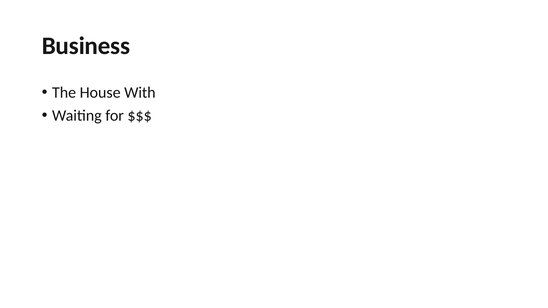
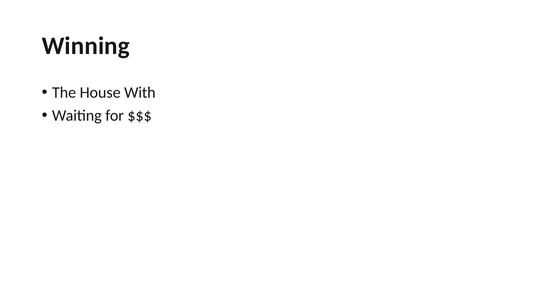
Business: Business -> Winning (86, 46)
